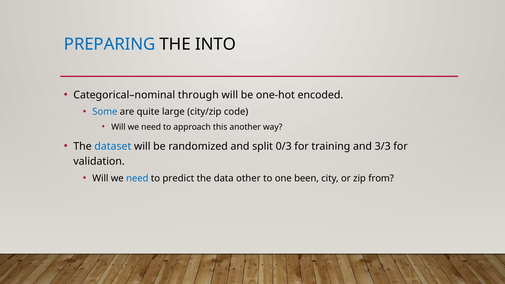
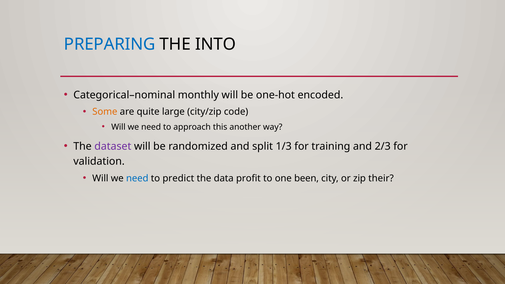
through: through -> monthly (198, 95)
Some colour: blue -> orange (105, 112)
dataset colour: blue -> purple (113, 146)
0/3: 0/3 -> 1/3 (284, 146)
3/3: 3/3 -> 2/3 (383, 146)
other: other -> profit (248, 178)
from: from -> their (381, 178)
